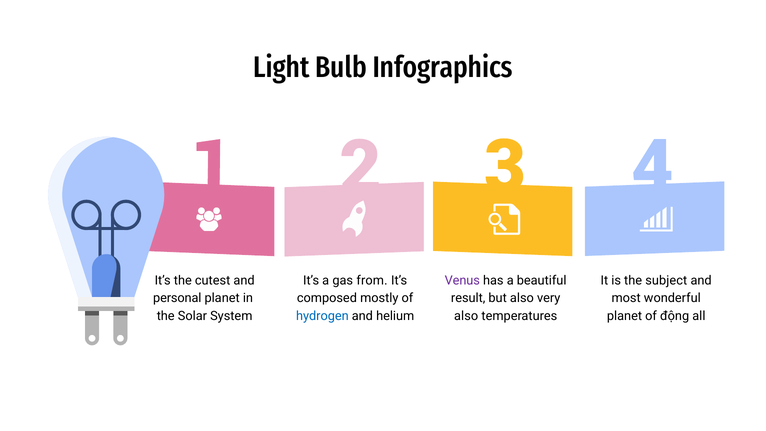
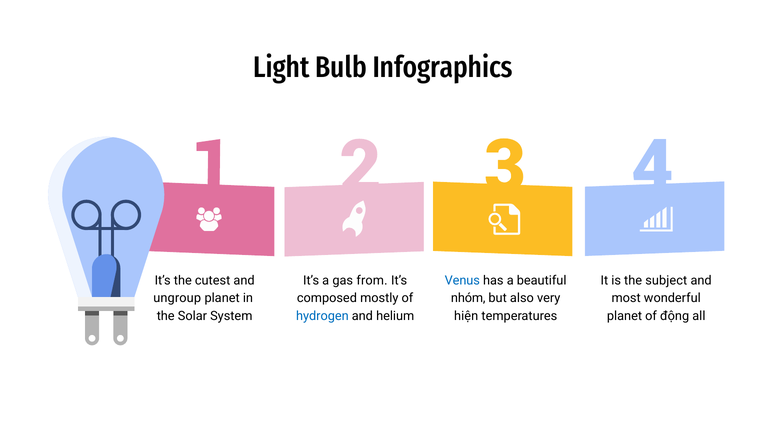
Venus colour: purple -> blue (462, 281)
personal: personal -> ungroup (177, 298)
result: result -> nhóm (468, 298)
also: also -> hiện (466, 316)
